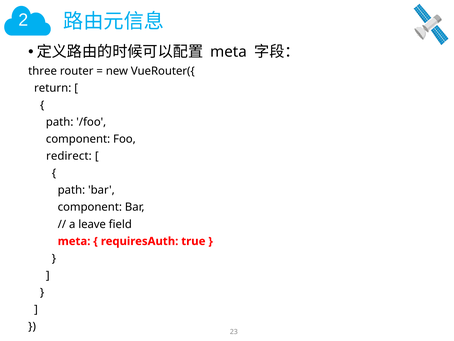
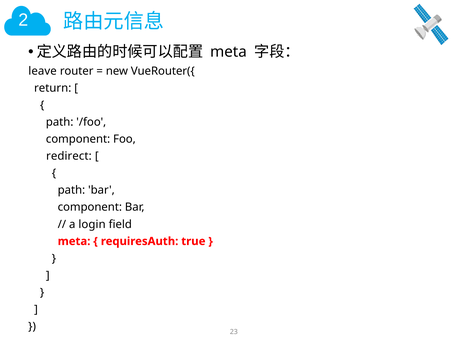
three: three -> leave (43, 71)
leave: leave -> login (92, 224)
